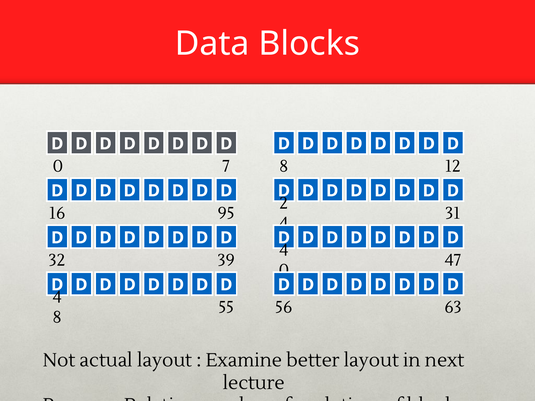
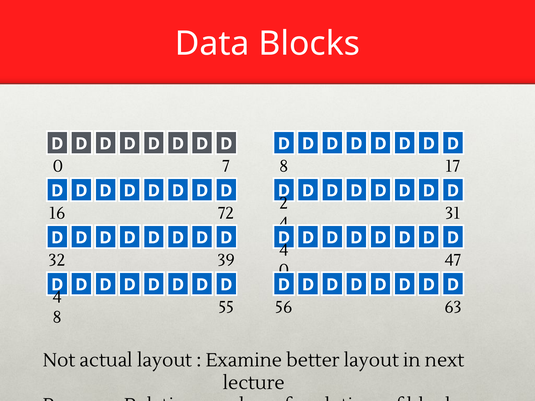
12: 12 -> 17 (453, 167)
95: 95 -> 72 (226, 214)
